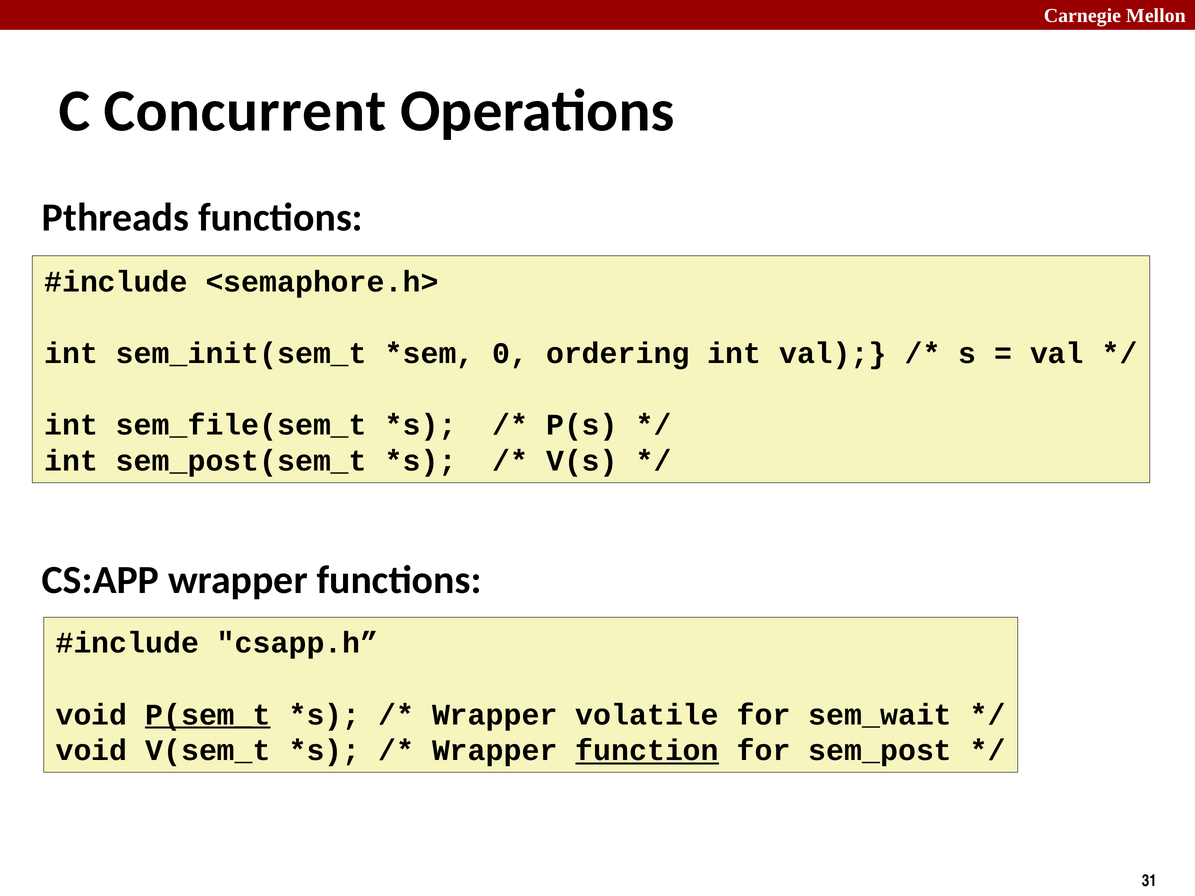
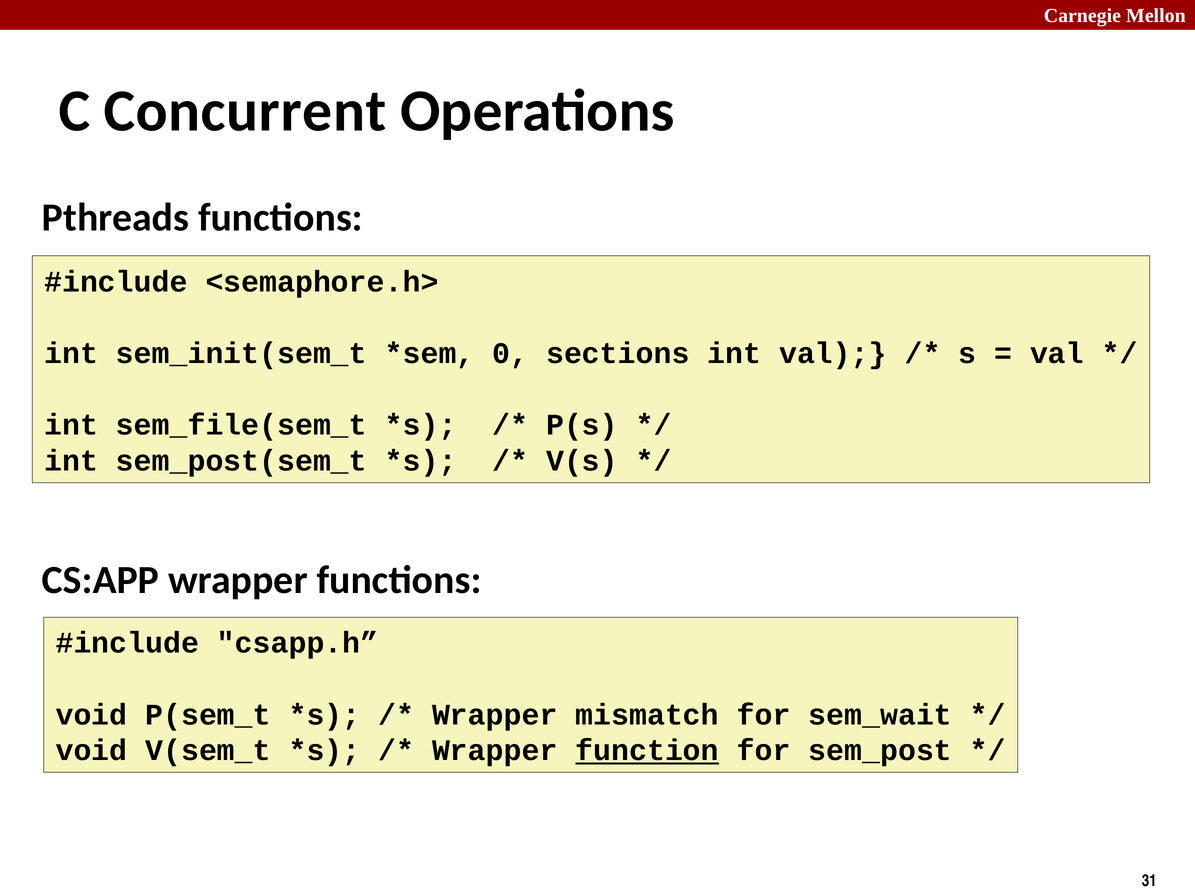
ordering: ordering -> sections (618, 354)
P(sem_t underline: present -> none (208, 715)
volatile: volatile -> mismatch (647, 715)
